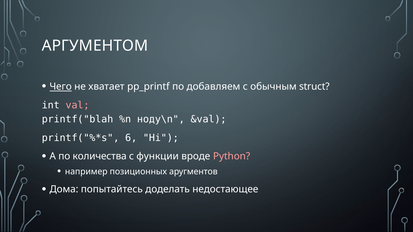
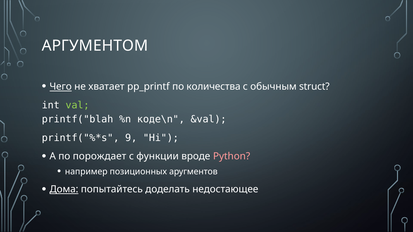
добавляем: добавляем -> количества (214, 87)
val colour: pink -> light green (77, 105)
ноду\n: ноду\n -> коде\n (161, 120)
6: 6 -> 9 (131, 138)
количества: количества -> порождает (100, 157)
Дома underline: none -> present (64, 190)
